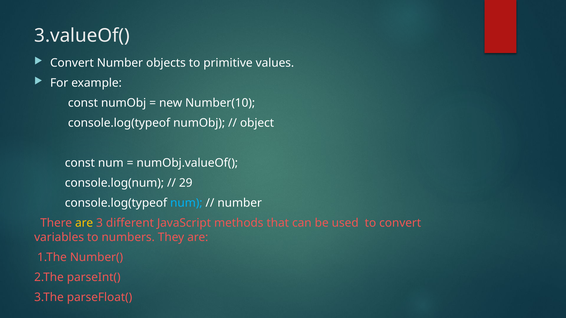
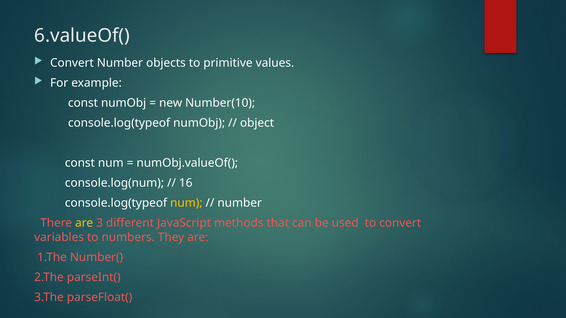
3.valueOf(: 3.valueOf( -> 6.valueOf( (82, 36)
29: 29 -> 16 (186, 183)
num colour: light blue -> yellow (186, 203)
